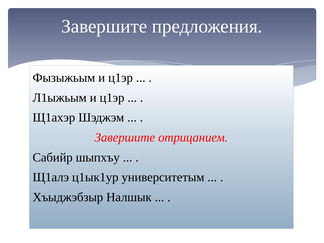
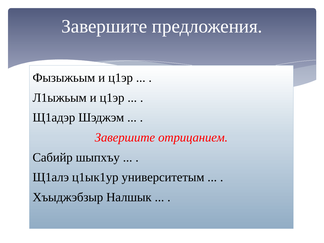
Щ1ахэр: Щ1ахэр -> Щ1адэр (54, 118)
